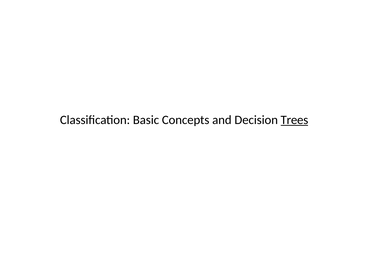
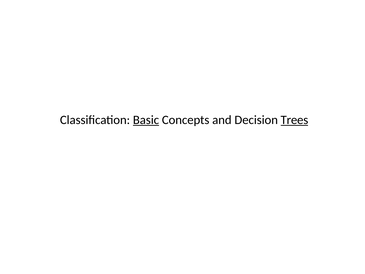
Basic underline: none -> present (146, 120)
